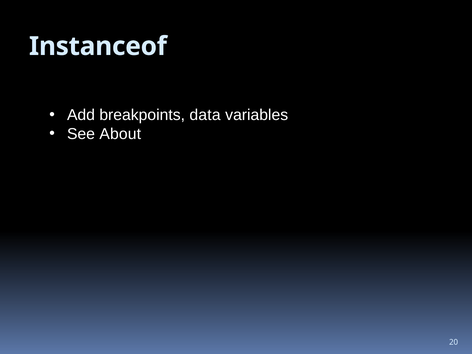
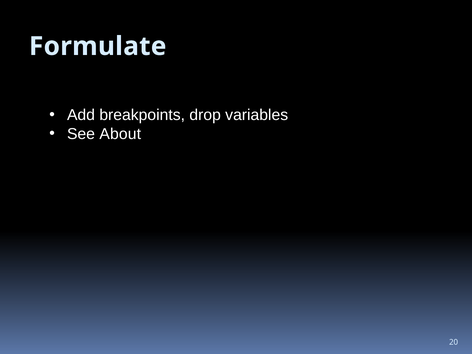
Instanceof: Instanceof -> Formulate (98, 46)
data: data -> drop (205, 115)
